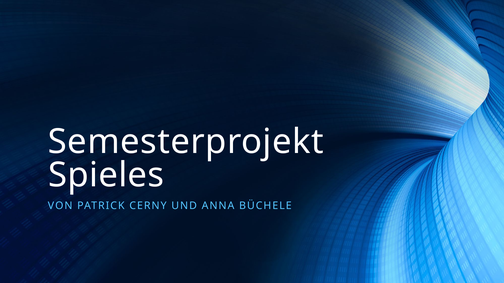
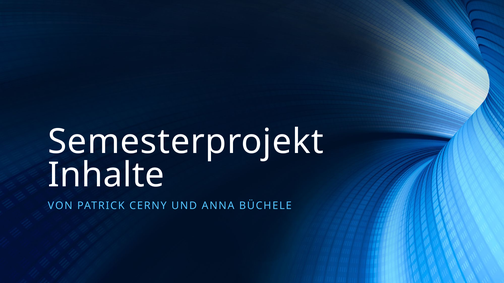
Spieles: Spieles -> Inhalte (106, 175)
